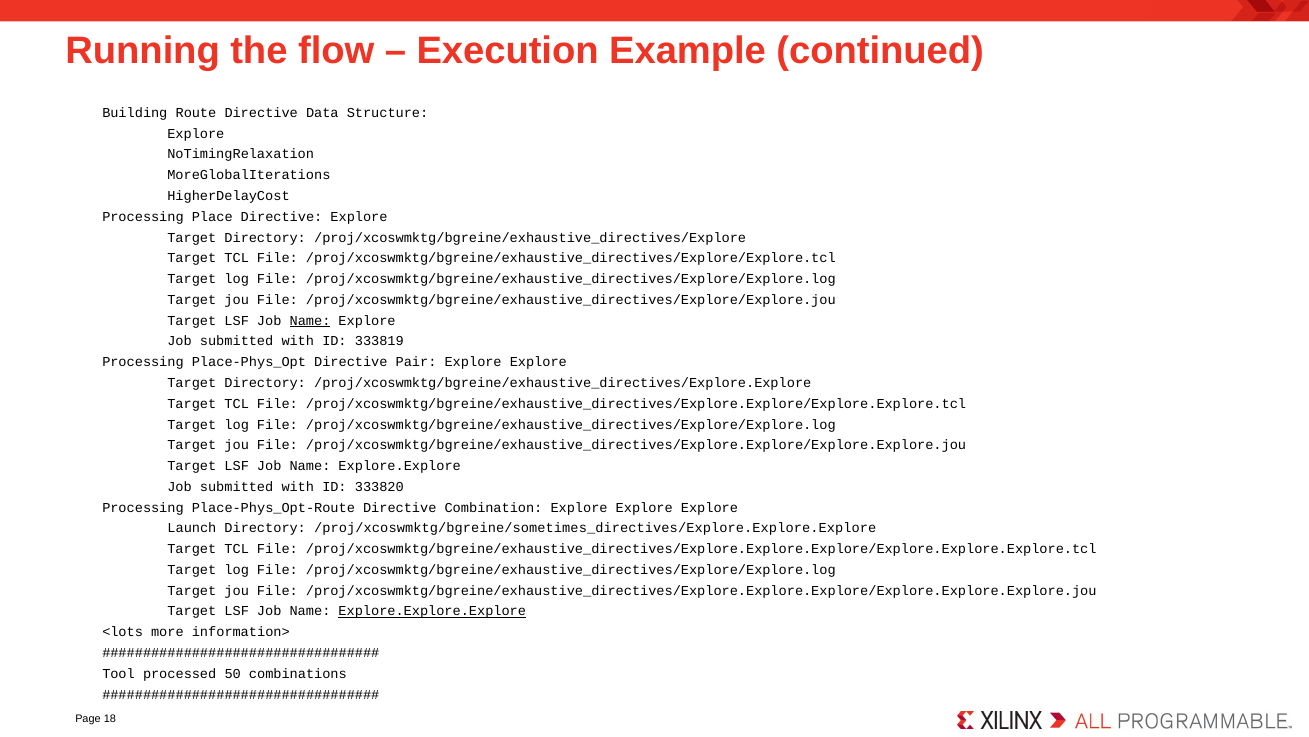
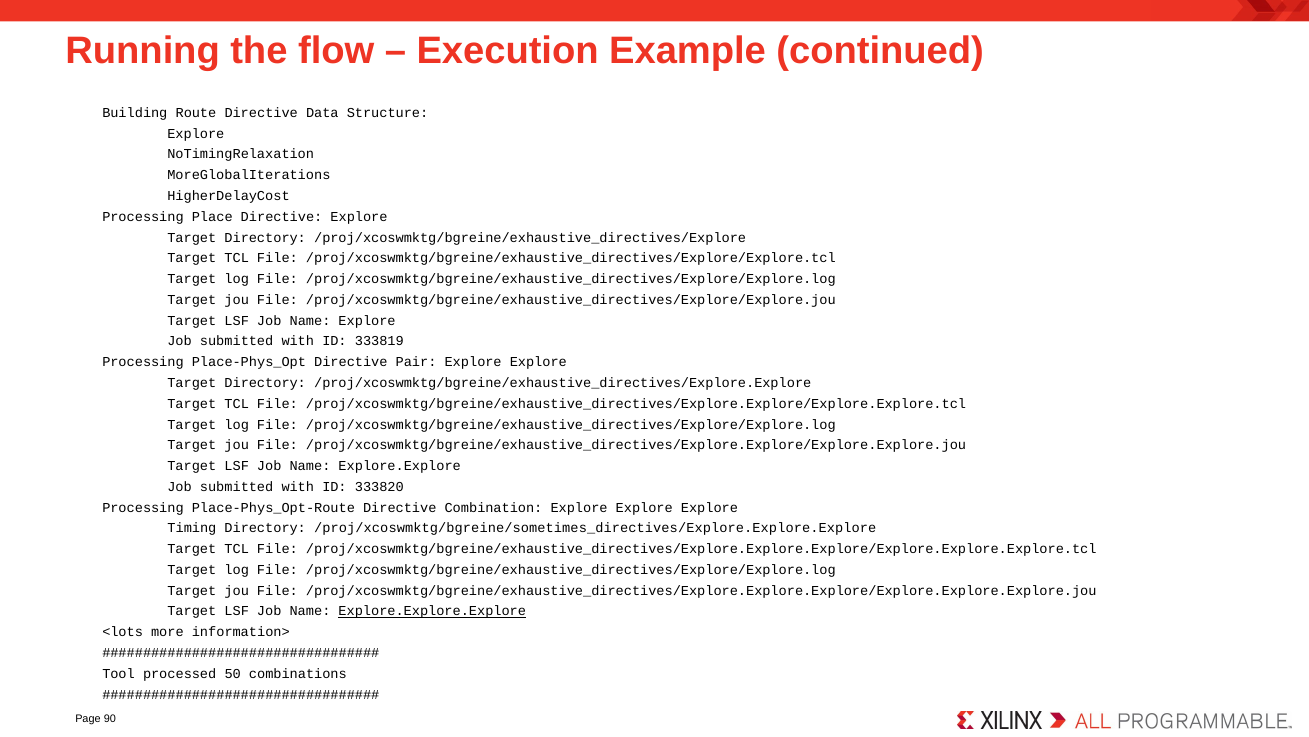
Name underline: present -> none (310, 320)
Launch: Launch -> Timing (192, 528)
18: 18 -> 90 (110, 719)
